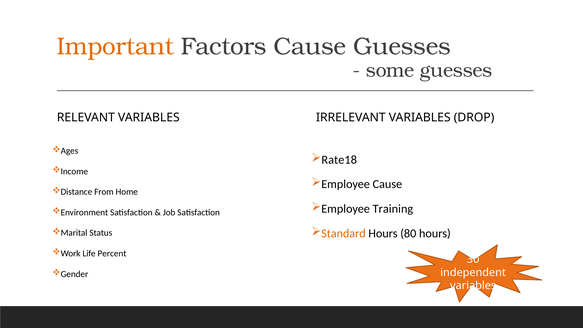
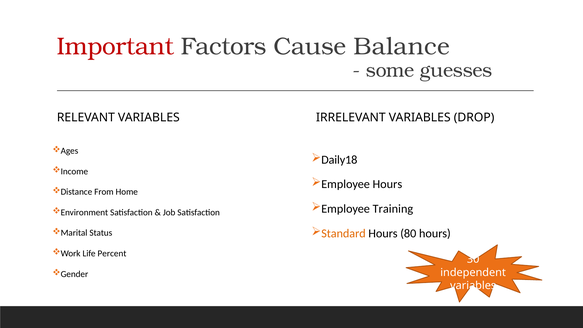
Important colour: orange -> red (115, 47)
Cause Guesses: Guesses -> Balance (402, 47)
Rate18: Rate18 -> Daily18 (339, 160)
Employee Cause: Cause -> Hours (387, 184)
